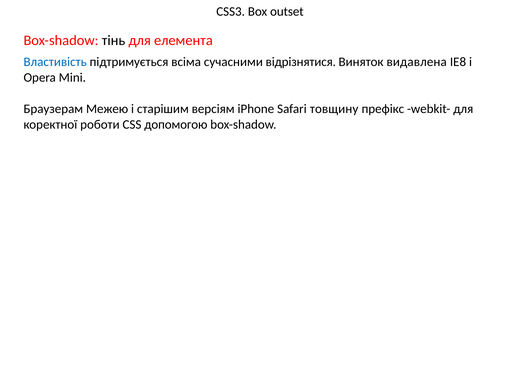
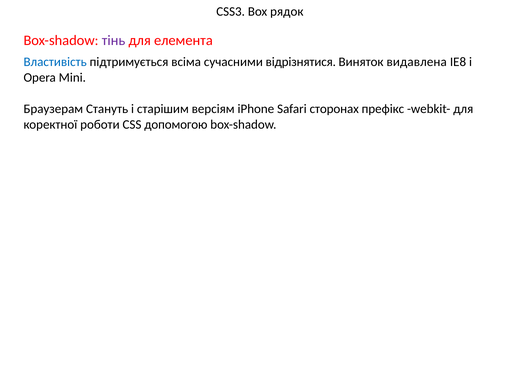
outset: outset -> рядок (287, 12)
тінь colour: black -> purple (114, 40)
Межею: Межею -> Стануть (107, 109)
товщину: товщину -> сторонах (334, 109)
